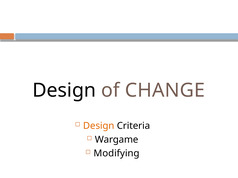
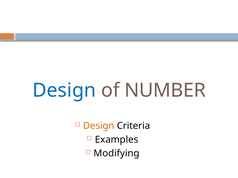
Design colour: black -> blue (64, 91)
CHANGE: CHANGE -> NUMBER (165, 91)
Wargame: Wargame -> Examples (117, 140)
